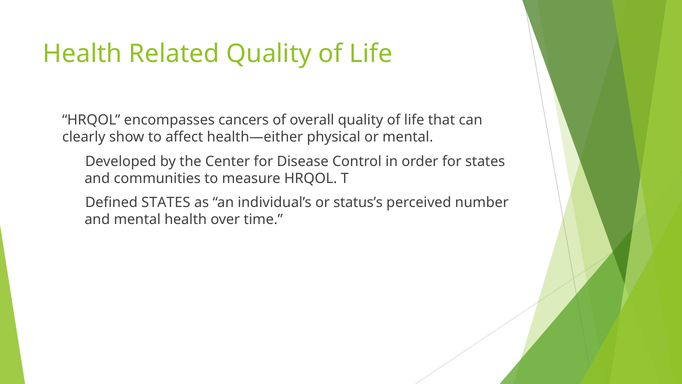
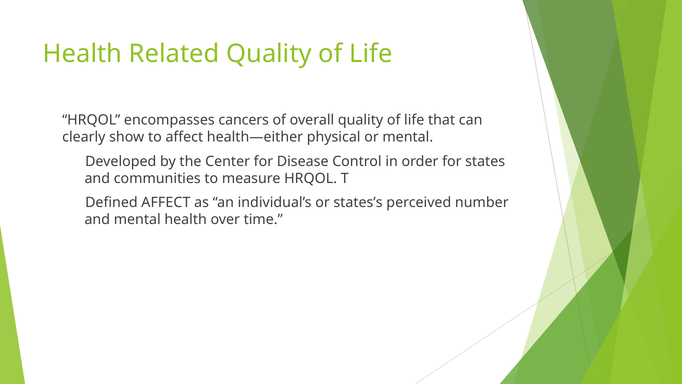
STATES: STATES -> AFFECT (166, 203)
status’s: status’s -> states’s (358, 203)
